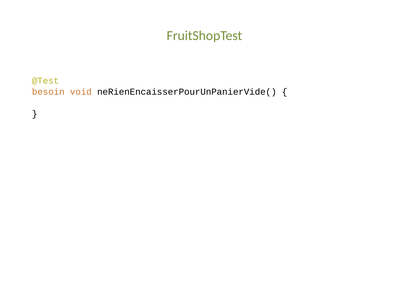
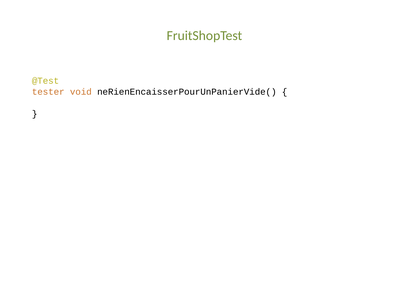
besoin: besoin -> tester (48, 92)
